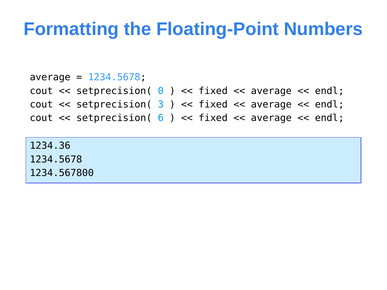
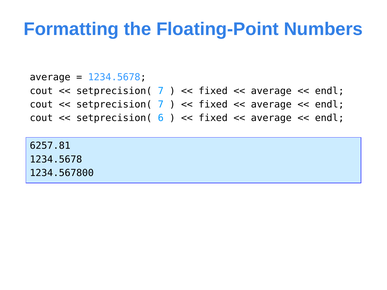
0: 0 -> 7 (161, 91)
3: 3 -> 7 (161, 104)
1234.36: 1234.36 -> 6257.81 (50, 146)
